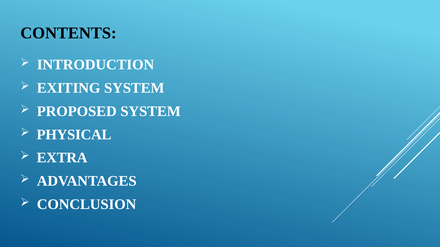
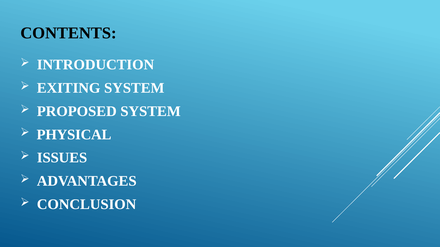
EXTRA: EXTRA -> ISSUES (62, 158)
